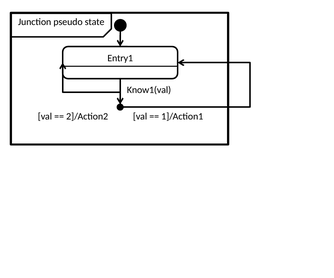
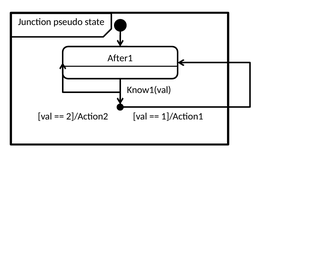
Entry1: Entry1 -> After1 (120, 58)
